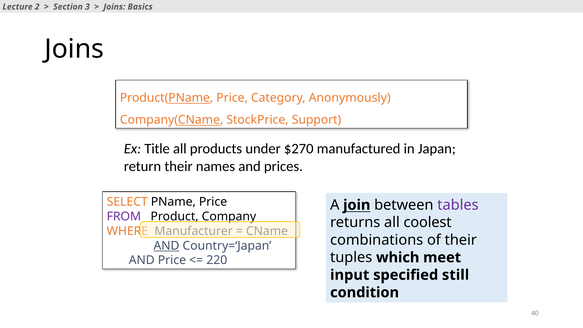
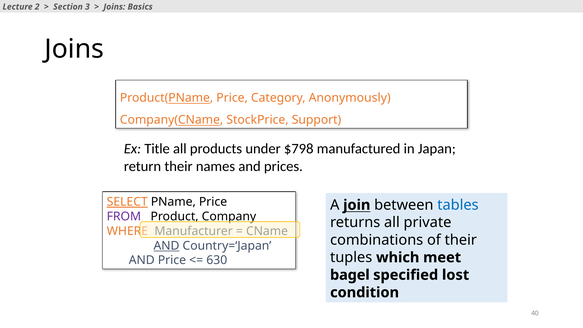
$270: $270 -> $798 (299, 149)
SELECT underline: none -> present (127, 202)
tables colour: purple -> blue (458, 205)
coolest: coolest -> private (427, 222)
220: 220 -> 630 (217, 260)
input: input -> bagel (350, 275)
still: still -> lost (456, 275)
